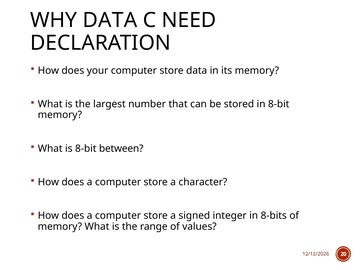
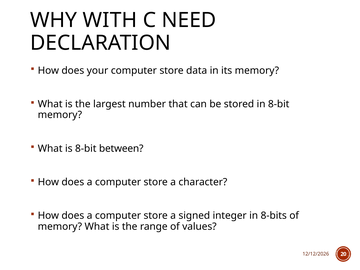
WHY DATA: DATA -> WITH (110, 20)
